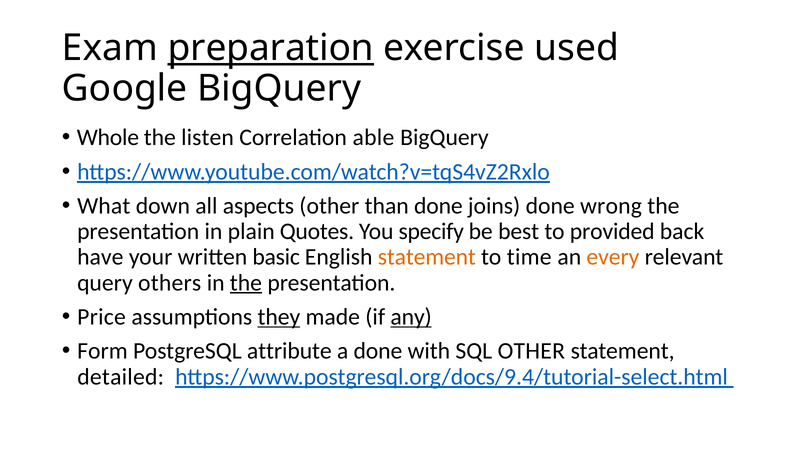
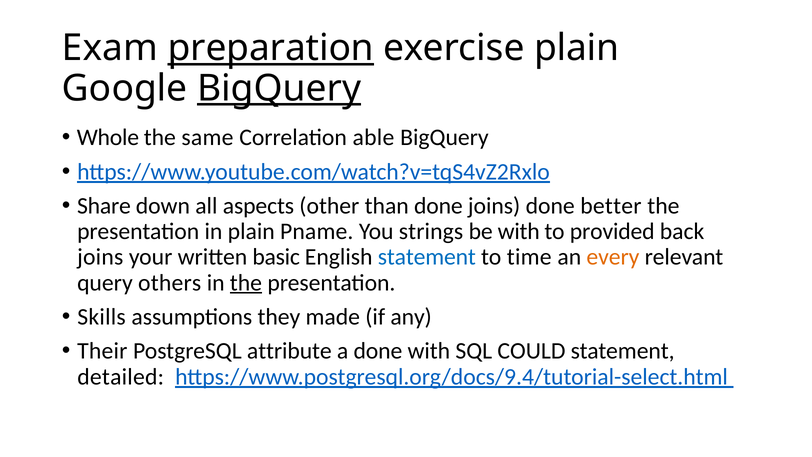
exercise used: used -> plain (577, 48)
BigQuery underline: none -> present (279, 88)
listen: listen -> same (207, 137)
What: What -> Share (104, 206)
wrong: wrong -> better (611, 206)
Quotes: Quotes -> Pname (317, 231)
specify: specify -> strings (431, 231)
be best: best -> with (519, 231)
have: have -> joins (100, 257)
statement colour: orange -> blue (427, 257)
Price: Price -> Skills (102, 317)
they underline: present -> none (279, 317)
any underline: present -> none (411, 317)
Form: Form -> Their (102, 351)
SQL OTHER: OTHER -> COULD (531, 351)
